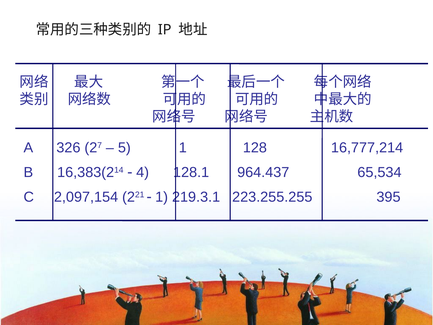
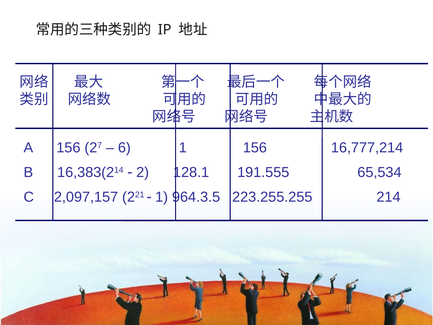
A 326: 326 -> 156 (68, 148)
5: 5 -> 6 (124, 148)
1 128: 128 -> 156 (255, 148)
4: 4 -> 2 (143, 172)
964.437: 964.437 -> 191.555 (263, 172)
2,097,154: 2,097,154 -> 2,097,157 (86, 197)
219.3.1: 219.3.1 -> 964.3.5 (196, 197)
395: 395 -> 214 (388, 197)
